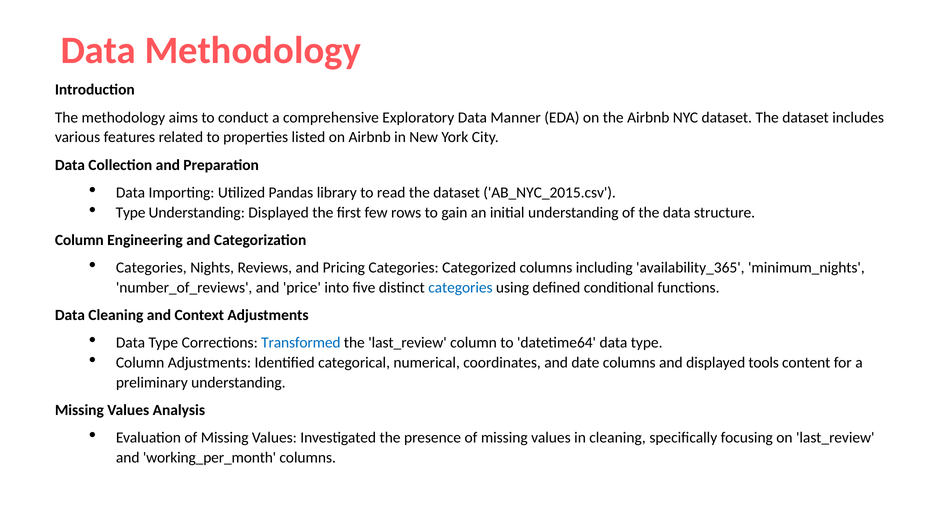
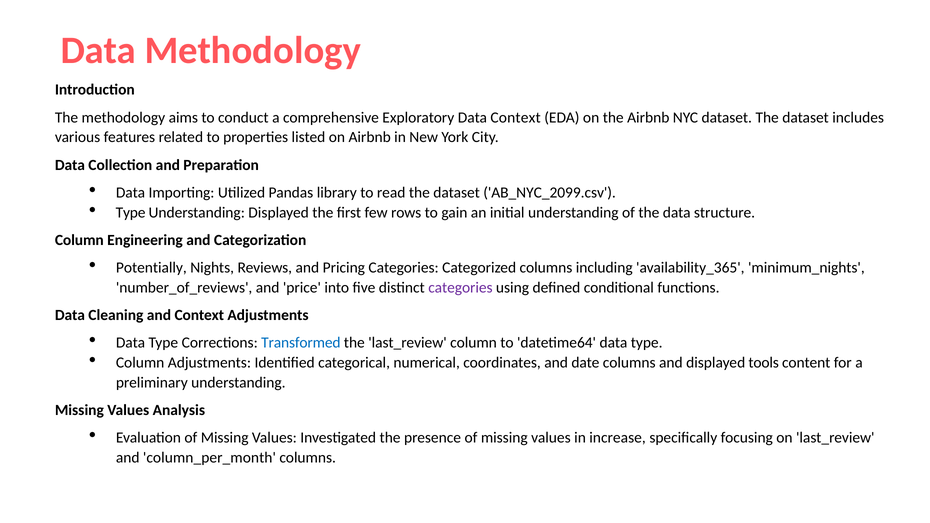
Data Manner: Manner -> Context (516, 118)
AB_NYC_2015.csv: AB_NYC_2015.csv -> AB_NYC_2099.csv (550, 193)
Categories: Categories -> Potentially (151, 268)
categories colour: blue -> purple (460, 288)
in cleaning: cleaning -> increase (618, 438)
working_per_month: working_per_month -> column_per_month (209, 458)
